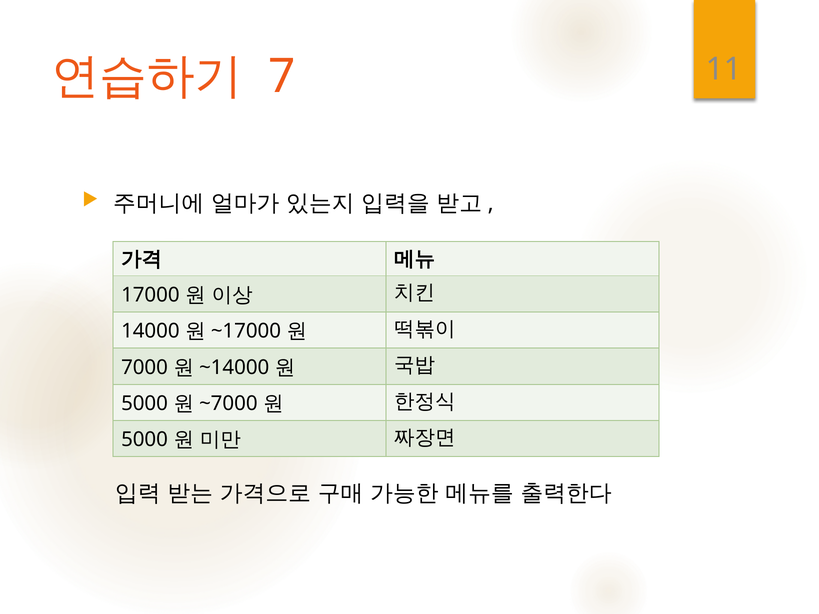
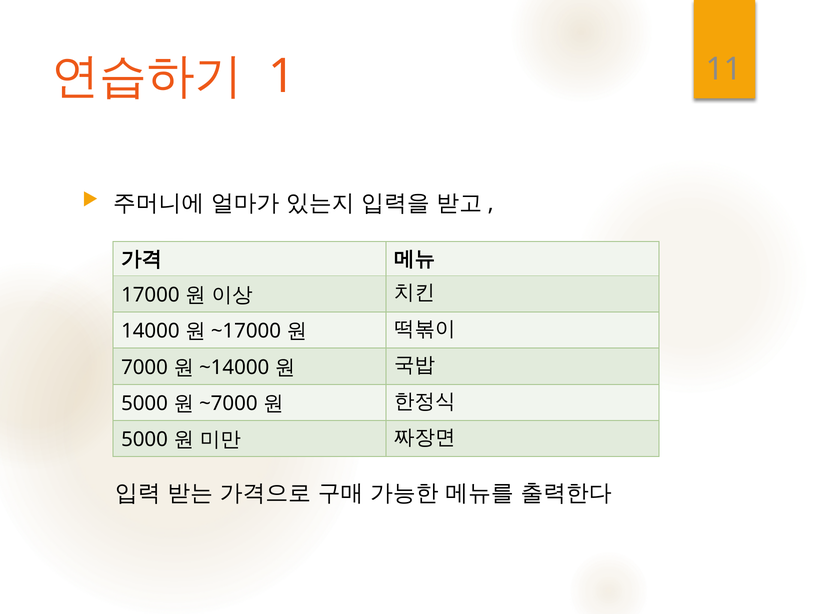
7: 7 -> 1 (282, 77)
